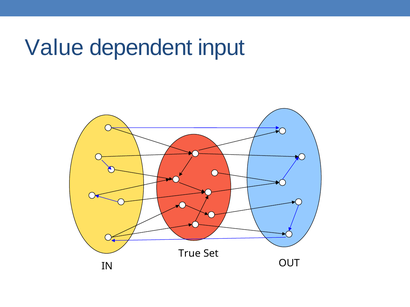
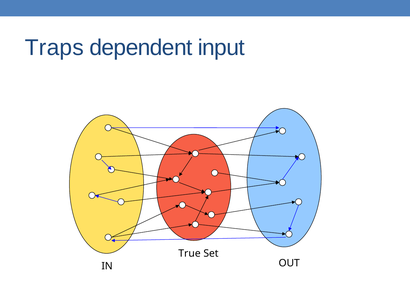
Value: Value -> Traps (54, 48)
